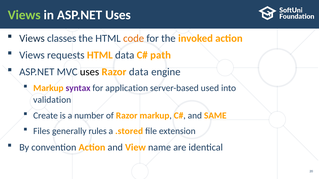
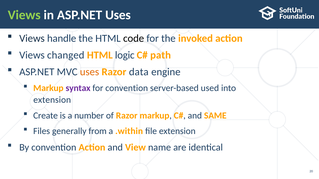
classes: classes -> handle (62, 38)
code colour: orange -> black (134, 38)
requests: requests -> changed (66, 55)
HTML data: data -> logic (125, 55)
uses colour: black -> orange (90, 72)
for application: application -> convention (127, 88)
validation: validation -> extension (52, 100)
rules: rules -> from (98, 131)
.stored: .stored -> .within (129, 131)
